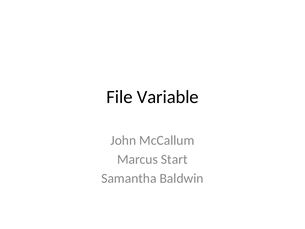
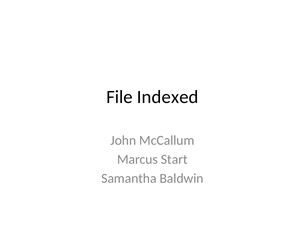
Variable: Variable -> Indexed (168, 97)
